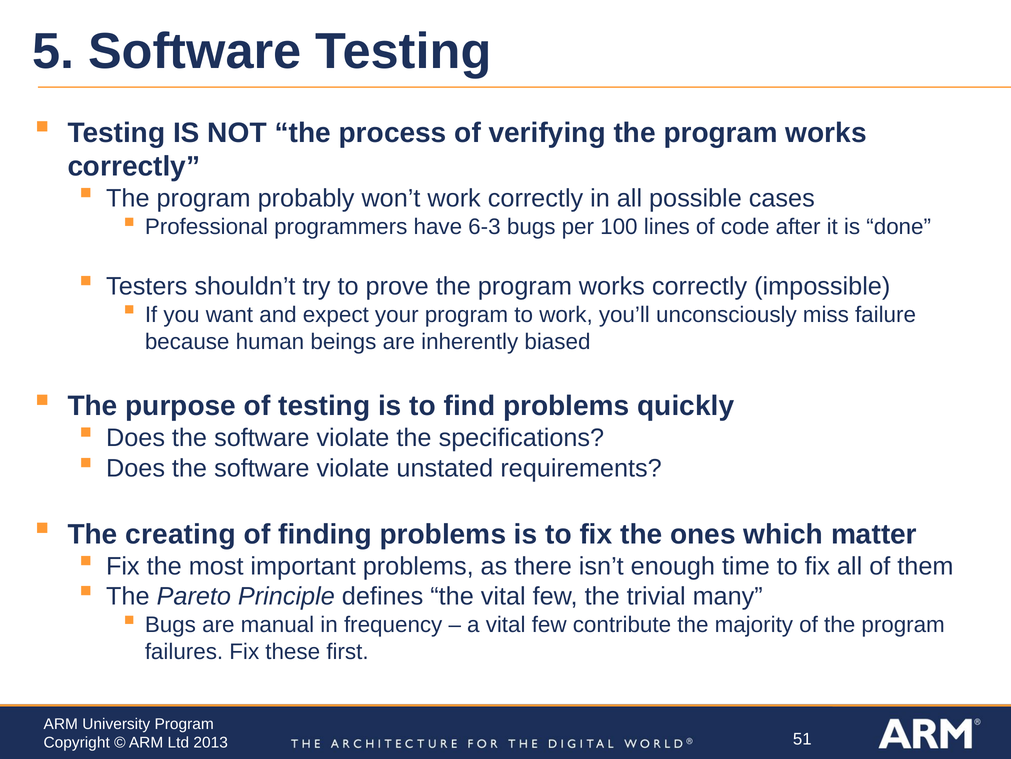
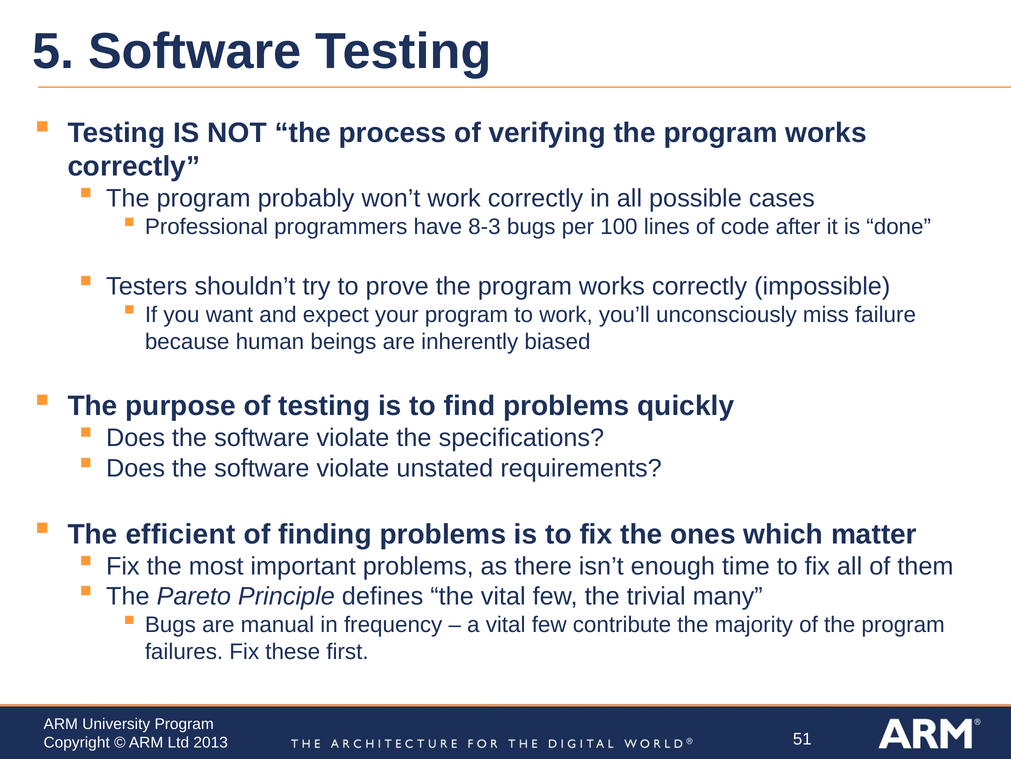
6-3: 6-3 -> 8-3 (484, 227)
creating: creating -> efficient (181, 534)
